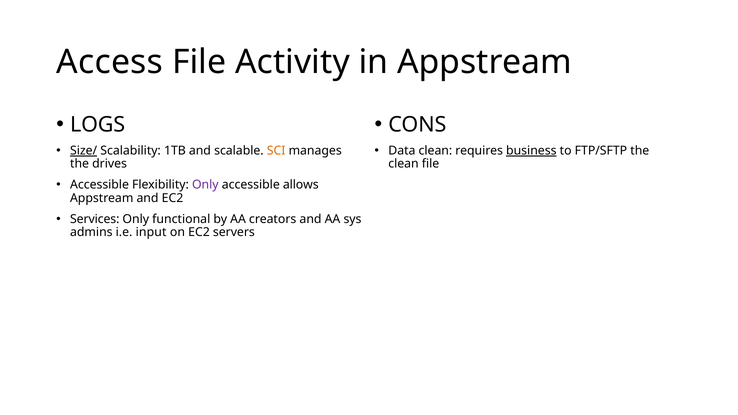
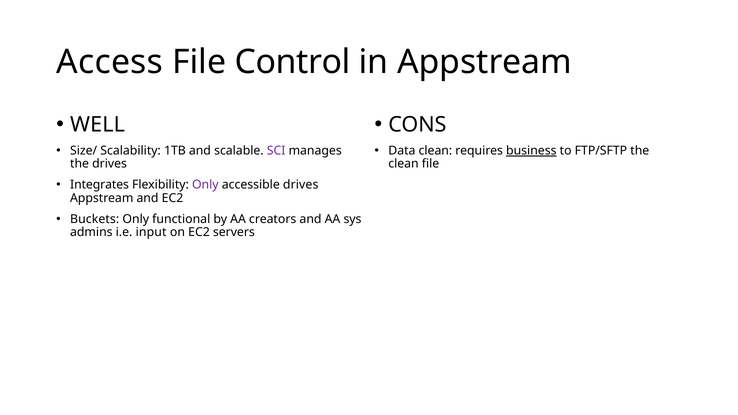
Activity: Activity -> Control (293, 62)
LOGS: LOGS -> WELL (98, 125)
Size/ underline: present -> none (84, 151)
SCI colour: orange -> purple (276, 151)
Accessible: Accessible -> Integrates (100, 185)
accessible allows: allows -> drives (301, 185)
Services: Services -> Buckets (95, 219)
